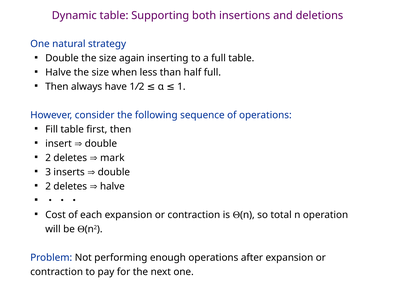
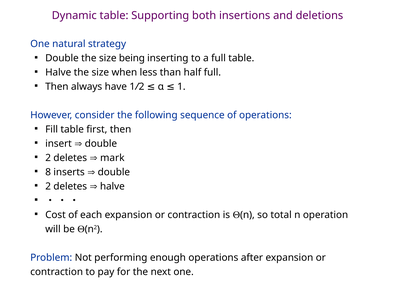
again: again -> being (132, 58)
3: 3 -> 8 (48, 172)
